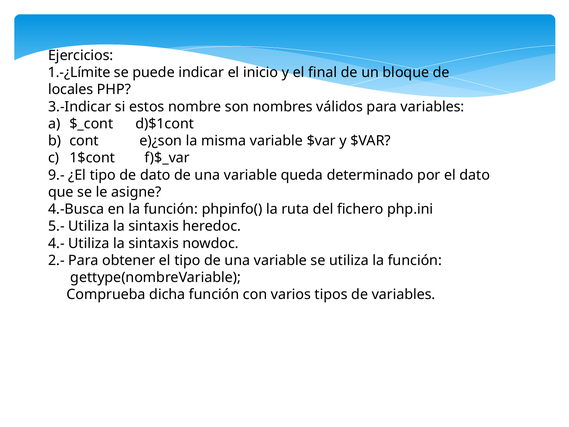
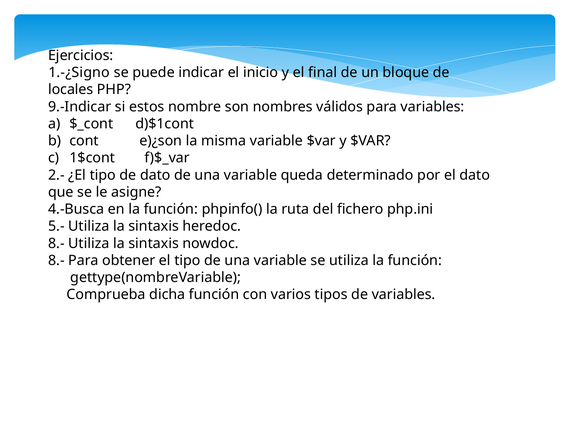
1.-¿Límite: 1.-¿Límite -> 1.-¿Signo (79, 72)
3.-Indicar: 3.-Indicar -> 9.-Indicar (80, 107)
9.-: 9.- -> 2.- (56, 175)
4.-: 4.- -> 8.- (56, 243)
2.-: 2.- -> 8.- (56, 260)
